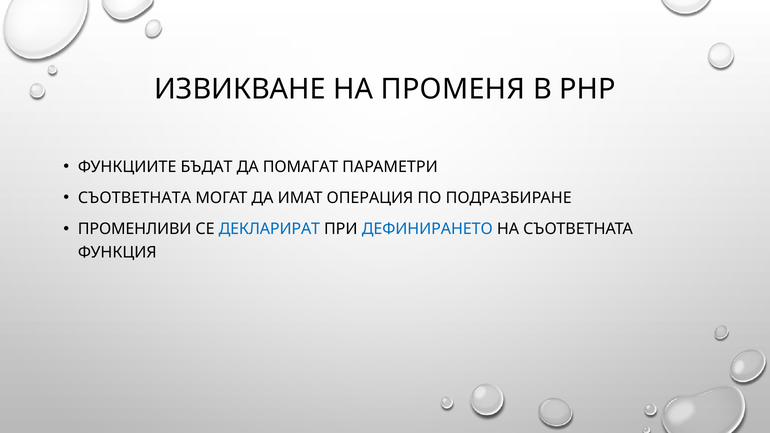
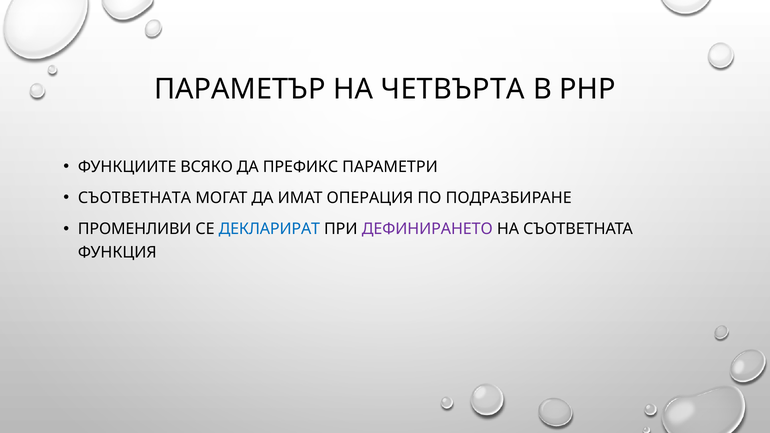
ИЗВИКВАНЕ: ИЗВИКВАНЕ -> ПАРАМЕТЪР (240, 89)
ПРОМЕНЯ: ПРОМЕНЯ -> ЧЕТВЪРТА (453, 89)
БЪДАТ: БЪДАТ -> ВСЯКО (207, 167)
ПОМАГАТ: ПОМАГАТ -> ПРЕФИКС (301, 167)
ДЕФИНИРАНЕТО colour: blue -> purple (427, 229)
